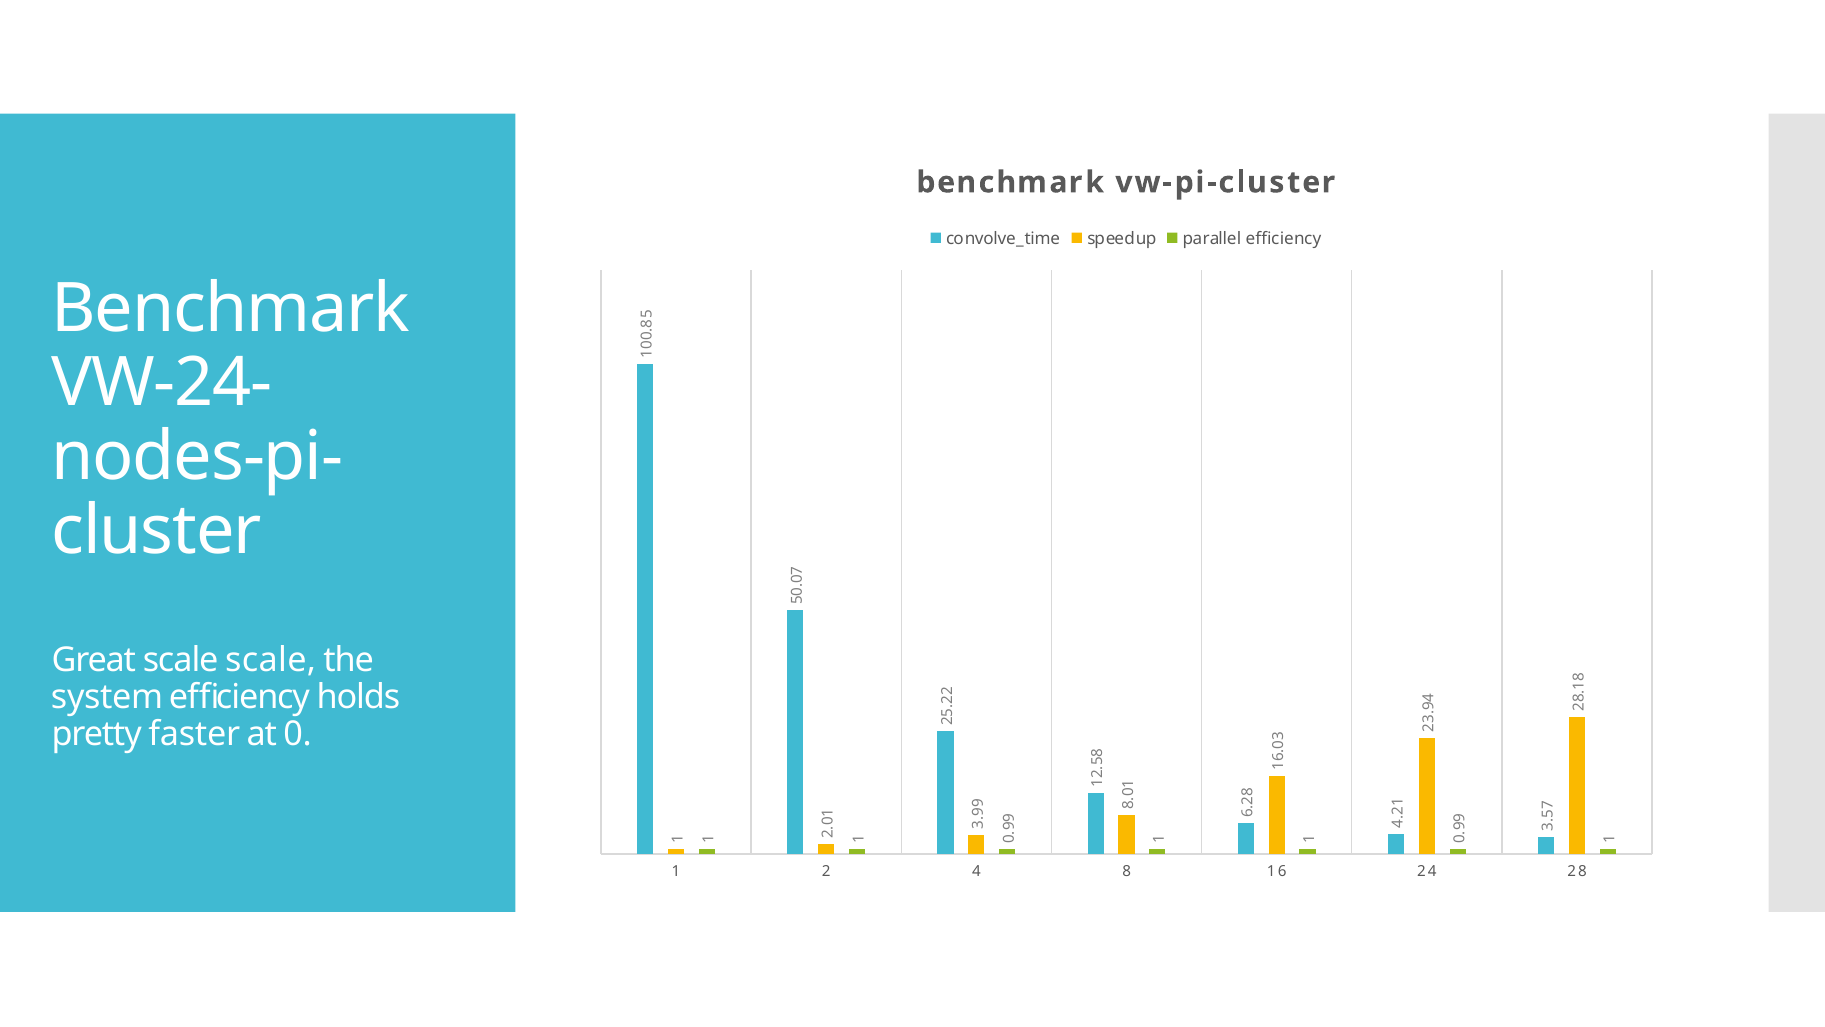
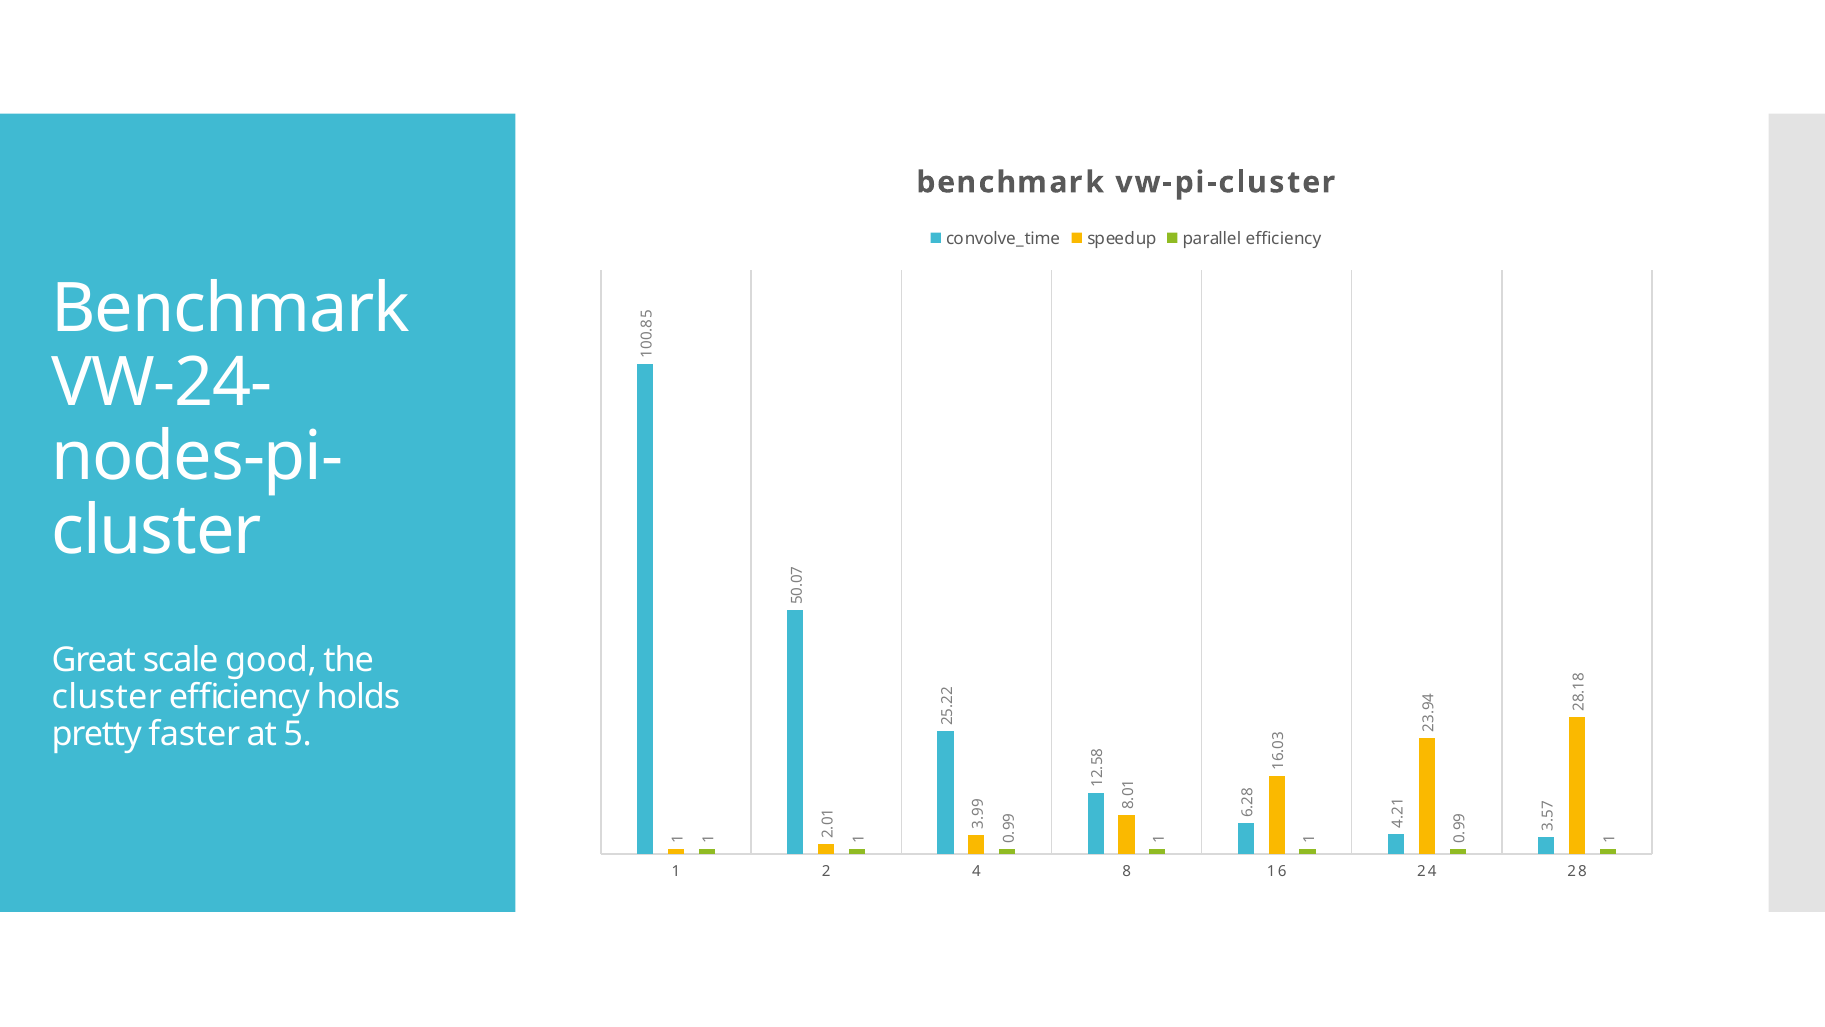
scale scale: scale -> good (271, 660)
system: system -> cluster (107, 697)
at 0: 0 -> 5 (298, 734)
